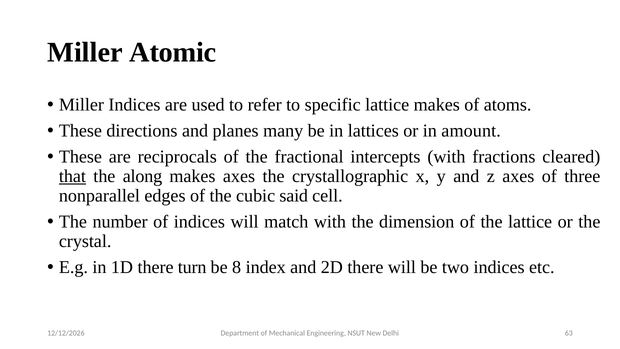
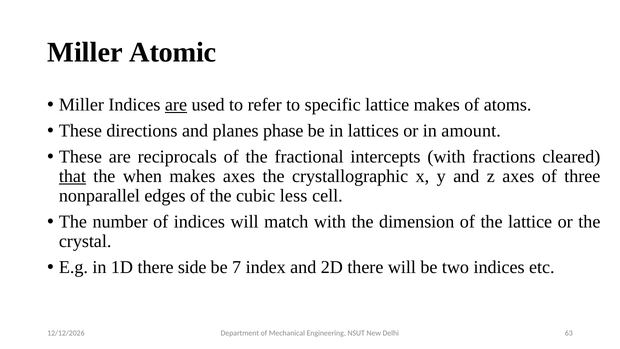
are underline: none -> present (176, 105)
many: many -> phase (283, 131)
along: along -> when (142, 176)
said: said -> less (294, 196)
turn: turn -> side (192, 267)
8: 8 -> 7 (237, 267)
